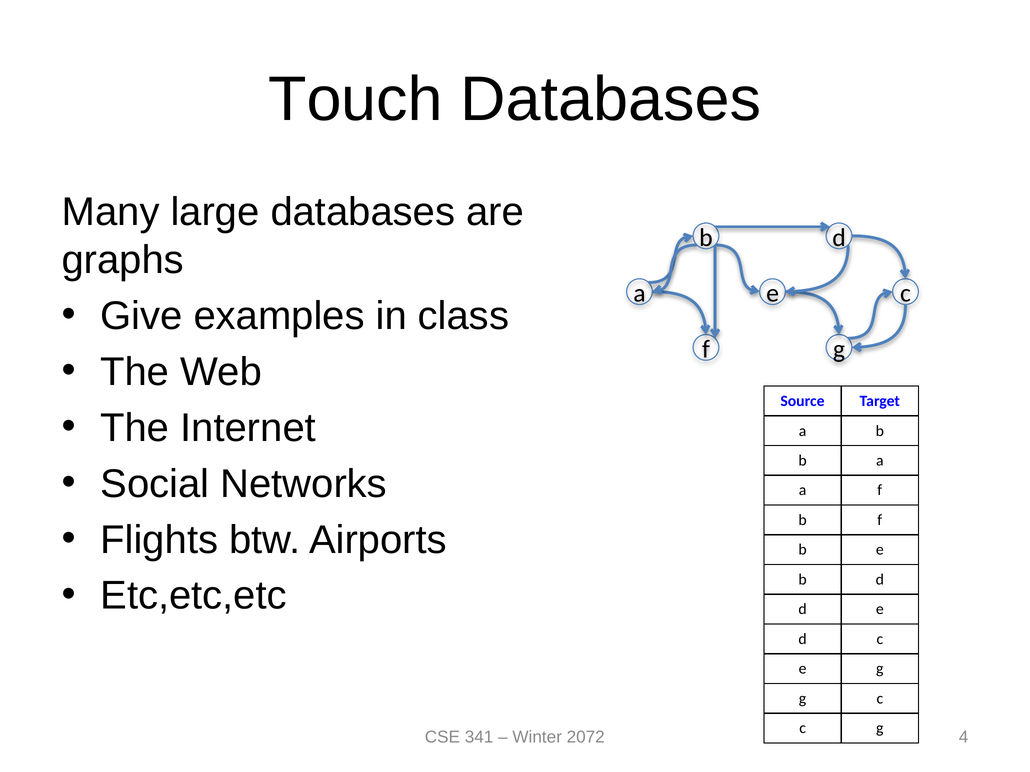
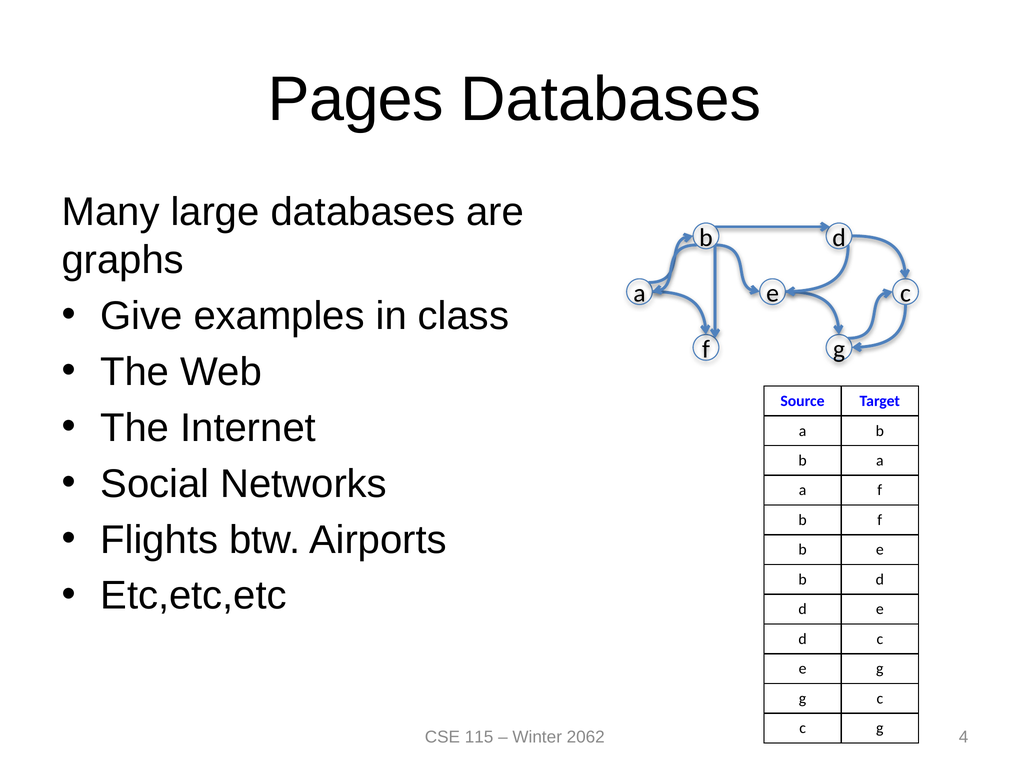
Touch: Touch -> Pages (356, 100)
341: 341 -> 115 (479, 738)
2072: 2072 -> 2062 (586, 738)
